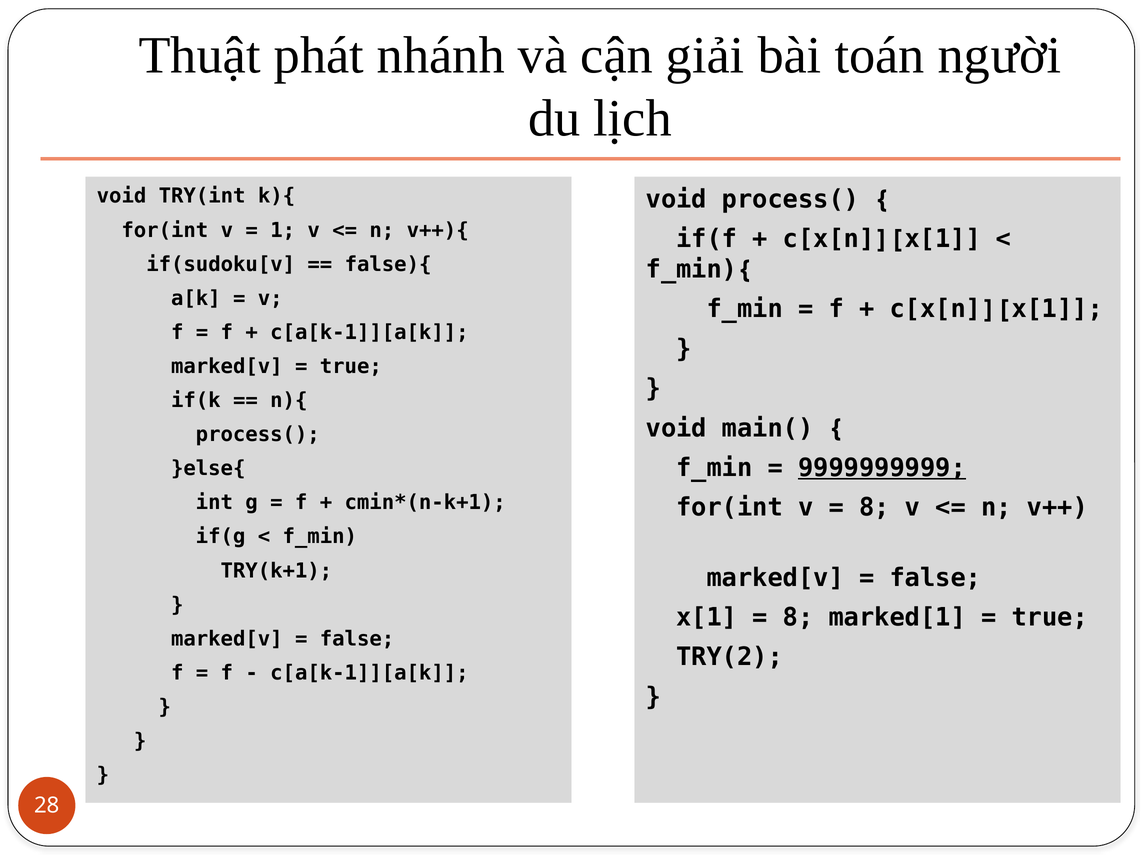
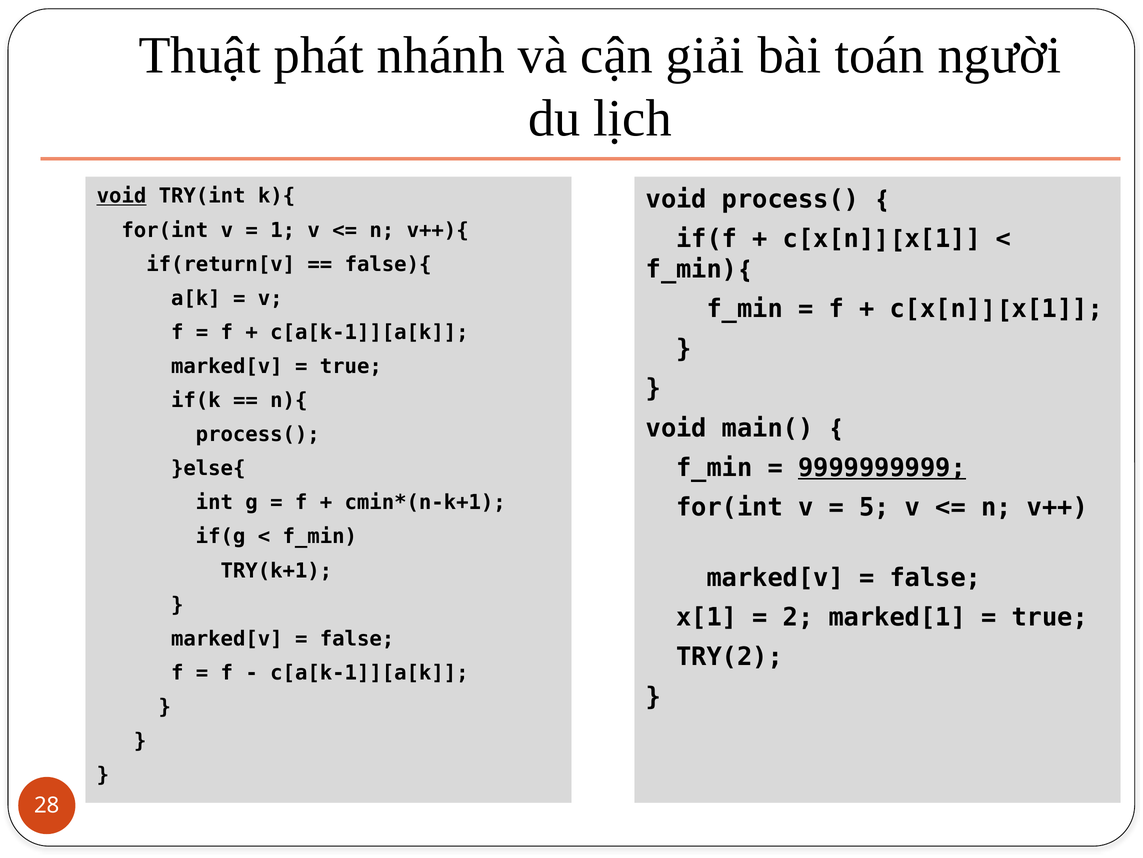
void underline: none -> present (122, 196)
if(sudoku[v: if(sudoku[v -> if(return[v (221, 264)
8: 8 -> 5 (874, 507)
8: 8 -> 2 (798, 617)
